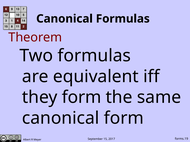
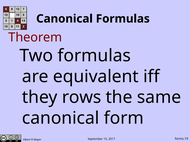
they form: form -> rows (82, 98)
